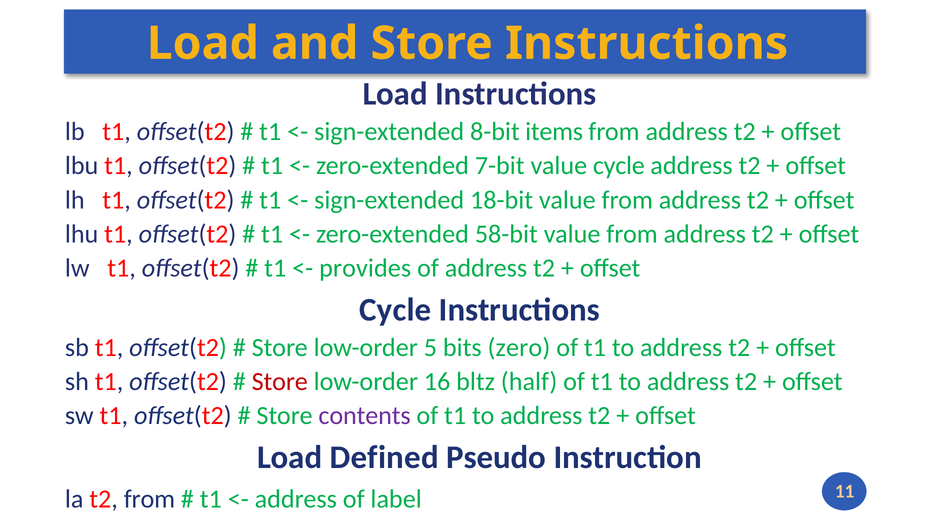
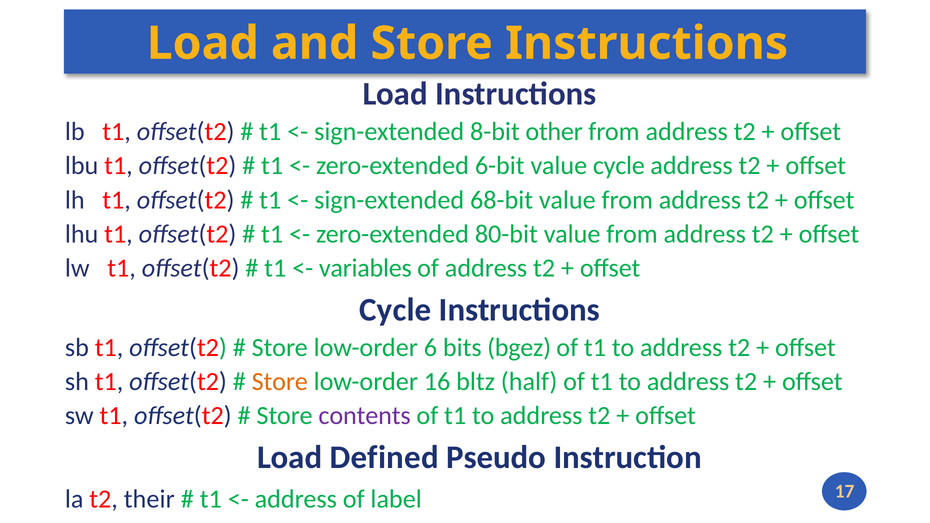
items: items -> other (554, 132)
7-bit: 7-bit -> 6-bit (500, 166)
18-bit: 18-bit -> 68-bit (502, 200)
58-bit: 58-bit -> 80-bit (506, 234)
provides: provides -> variables (365, 268)
5: 5 -> 6 (430, 348)
zero: zero -> bgez (519, 348)
Store colour: red -> orange (280, 382)
t2 from: from -> their (149, 499)
11: 11 -> 17 (845, 492)
